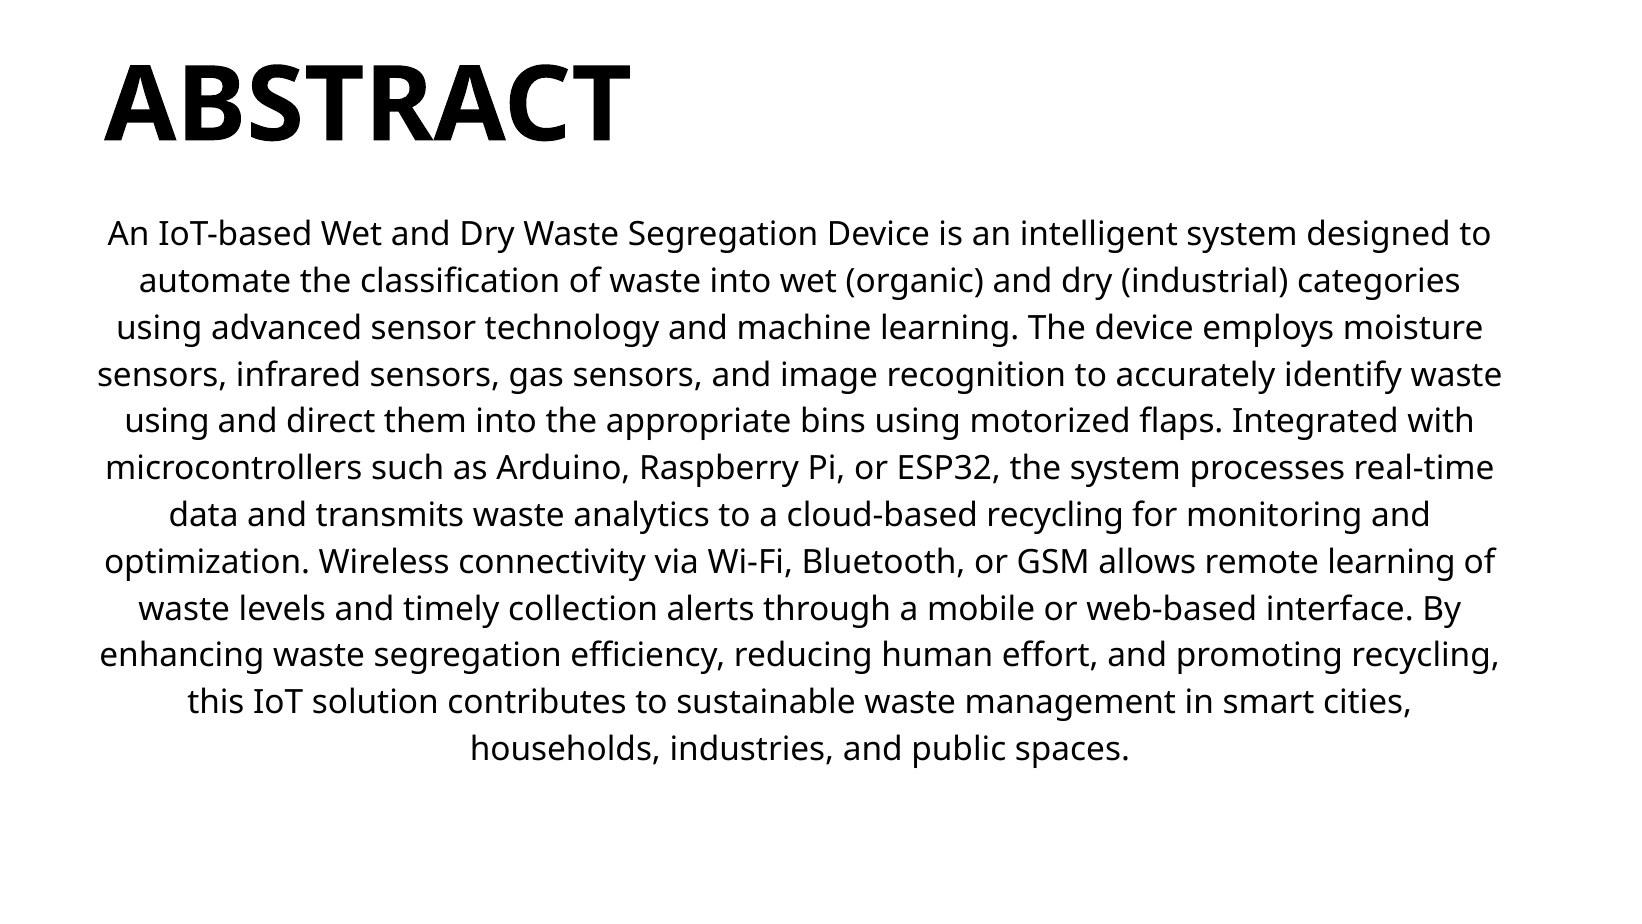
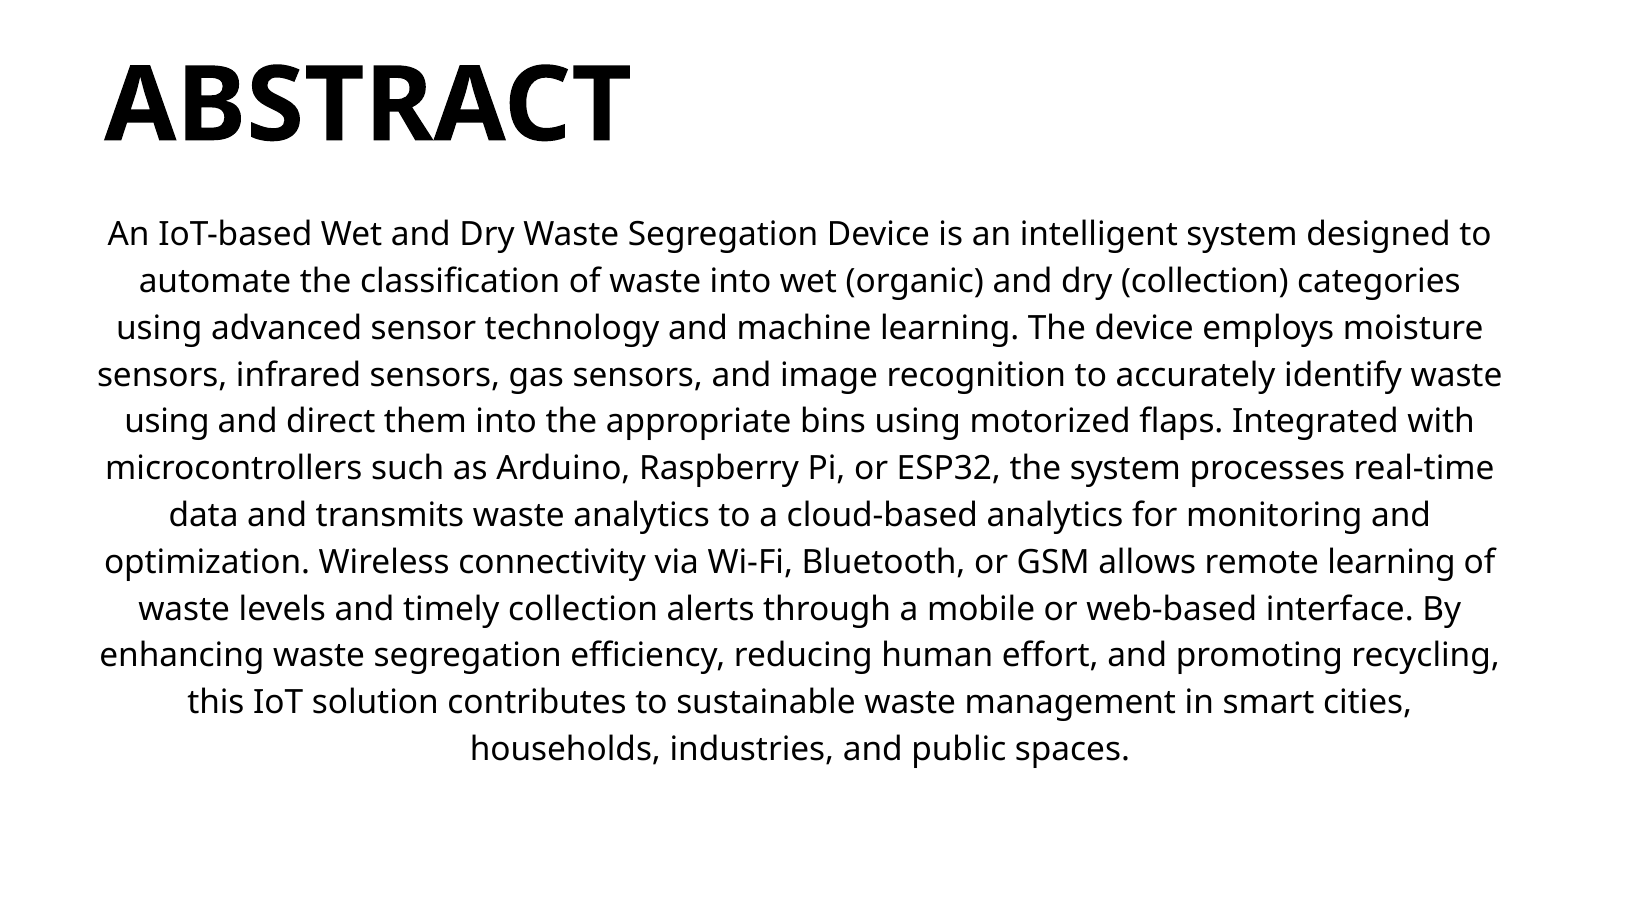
dry industrial: industrial -> collection (1205, 281)
cloud-based recycling: recycling -> analytics (1055, 515)
